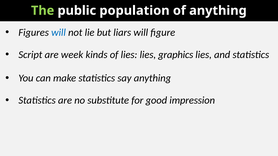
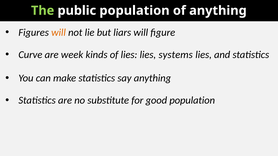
will colour: blue -> orange (59, 32)
Script: Script -> Curve (30, 55)
graphics: graphics -> systems (176, 55)
good impression: impression -> population (192, 101)
